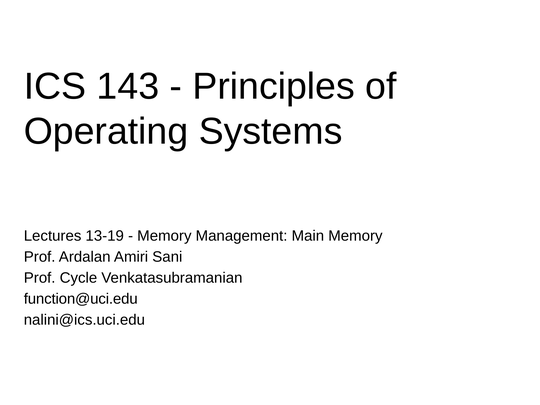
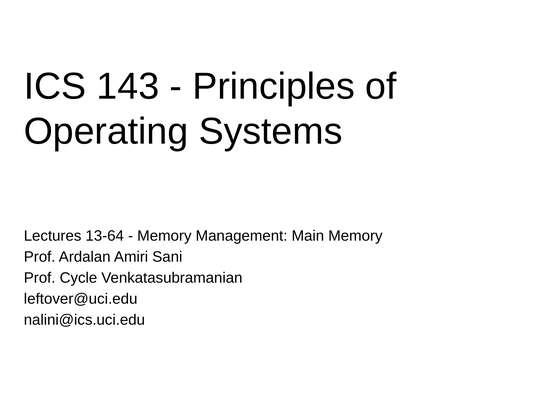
13-19: 13-19 -> 13-64 (105, 236)
function@uci.edu: function@uci.edu -> leftover@uci.edu (81, 299)
